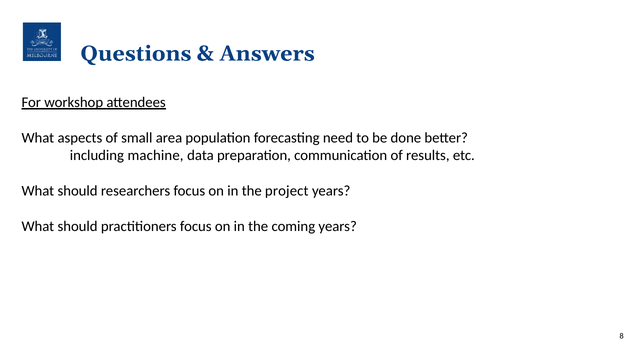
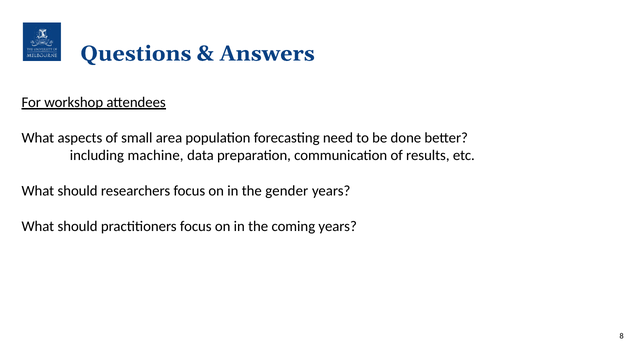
project: project -> gender (287, 191)
